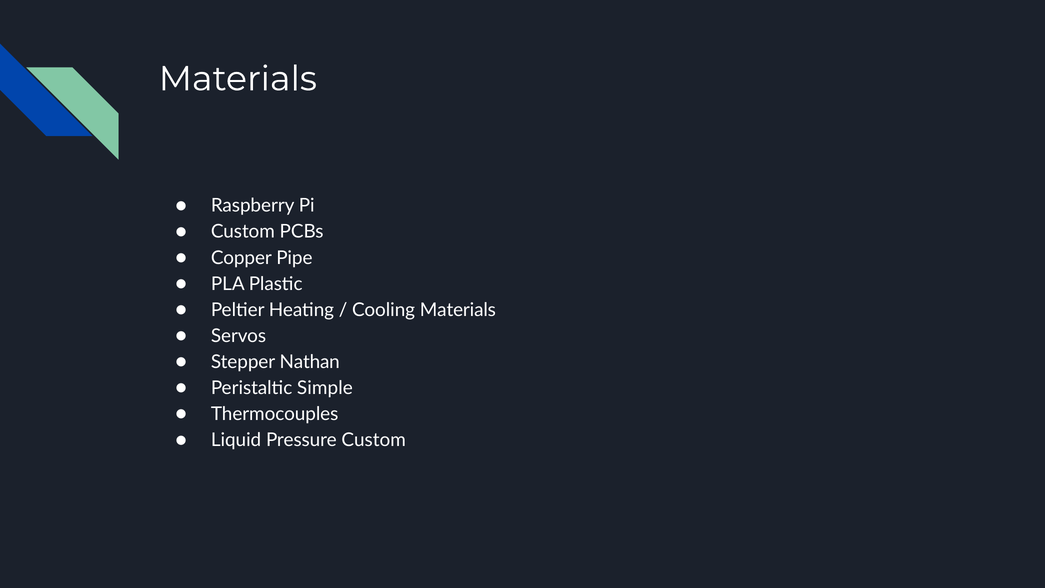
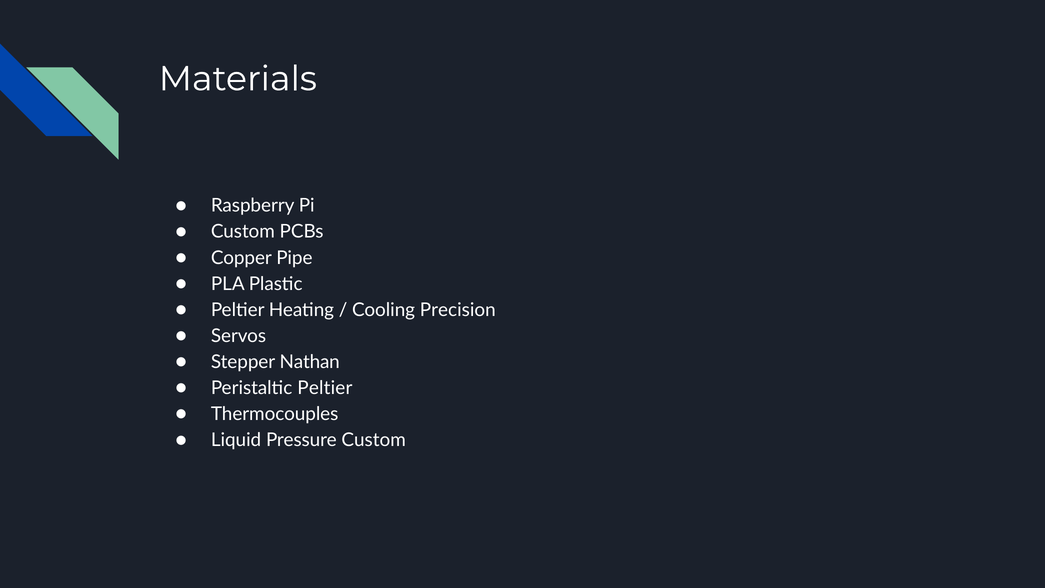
Cooling Materials: Materials -> Precision (458, 310)
Peristaltic Simple: Simple -> Peltier (325, 388)
